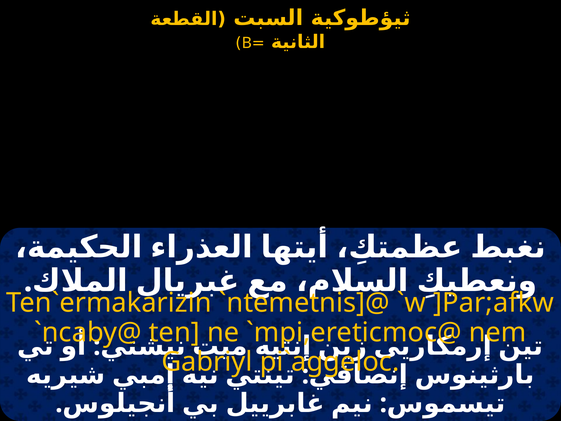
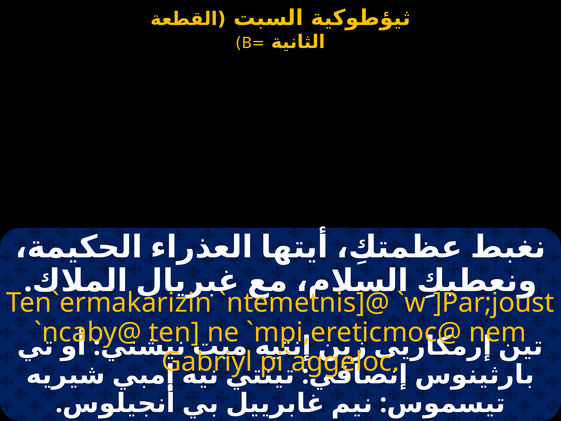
]Par;afkw: ]Par;afkw -> ]Par;joust (494, 303)
